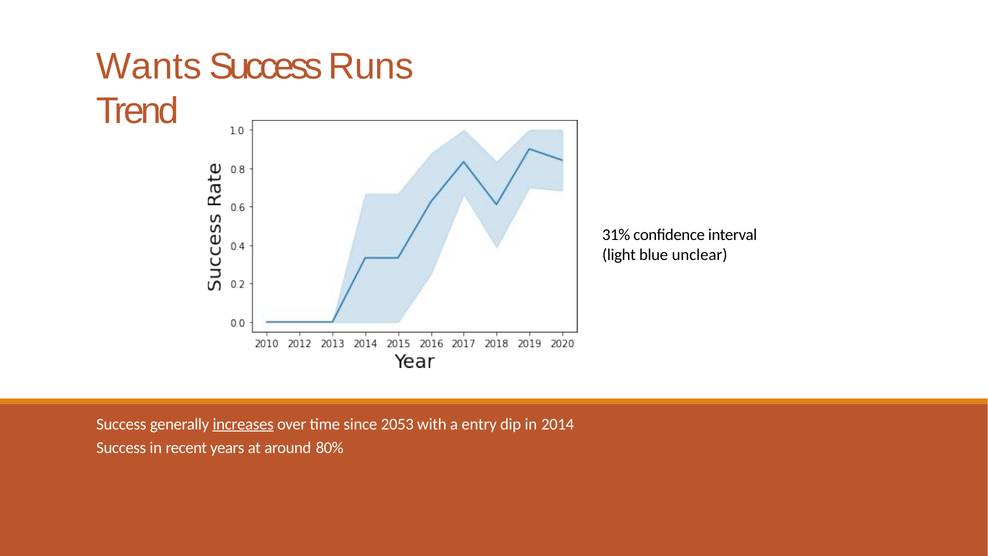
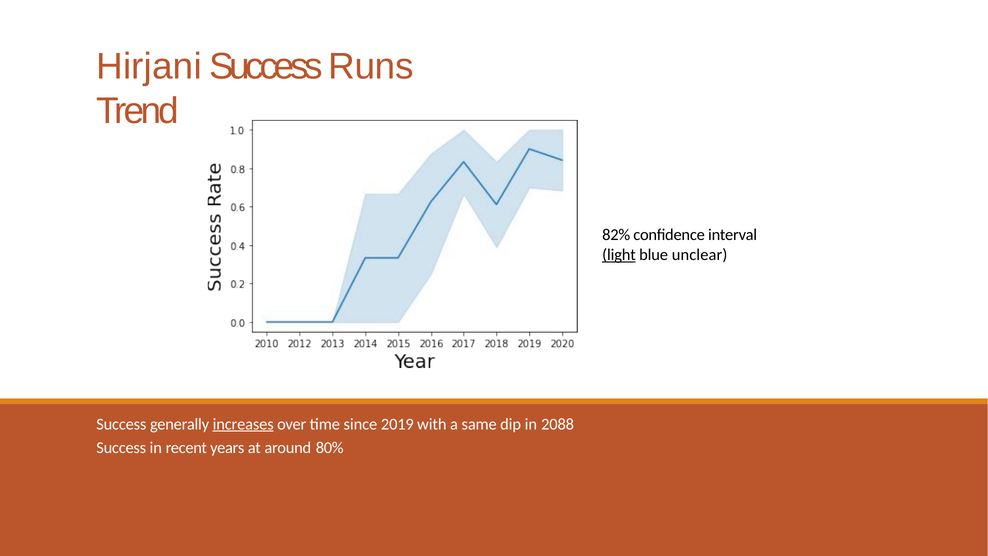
Wants: Wants -> Hirjani (149, 67)
31%: 31% -> 82% (616, 235)
light underline: none -> present (619, 255)
2053: 2053 -> 2019 (397, 424)
entry: entry -> same (479, 424)
2014: 2014 -> 2088 (558, 424)
